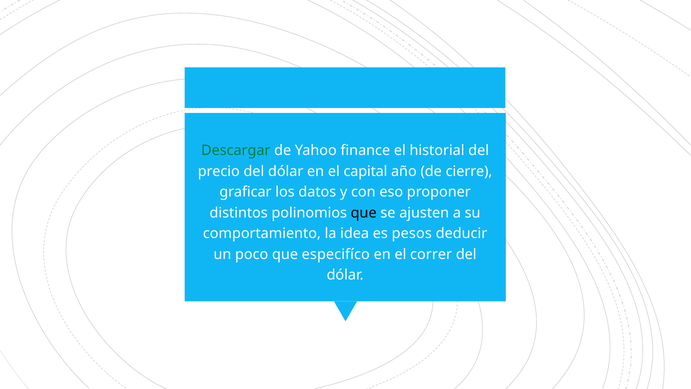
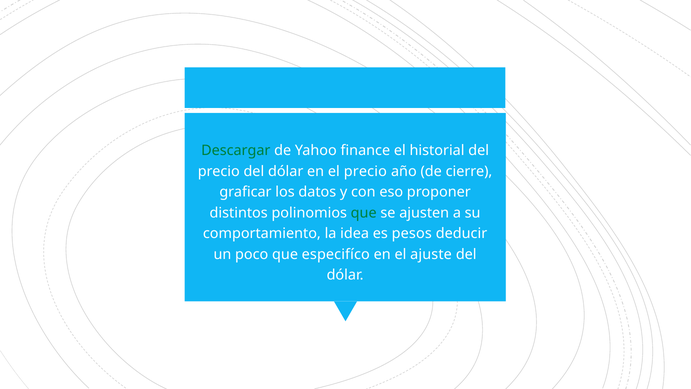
el capital: capital -> precio (365, 171)
que colour: black -> green (364, 213)
correr: correr -> ajuste (431, 254)
